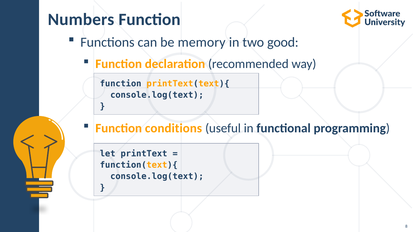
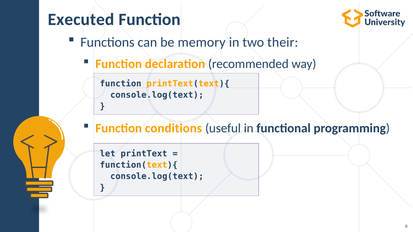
Numbers: Numbers -> Executed (81, 20)
good: good -> their (283, 42)
